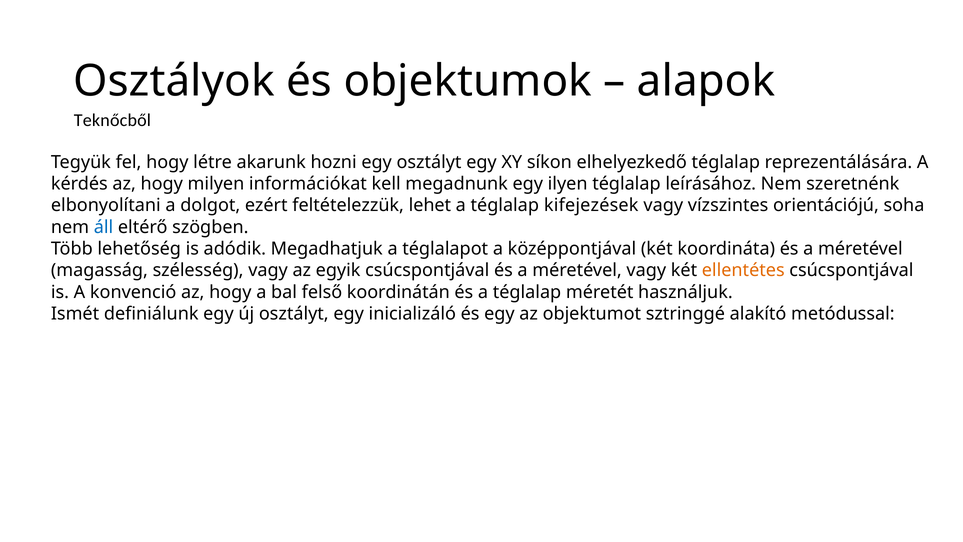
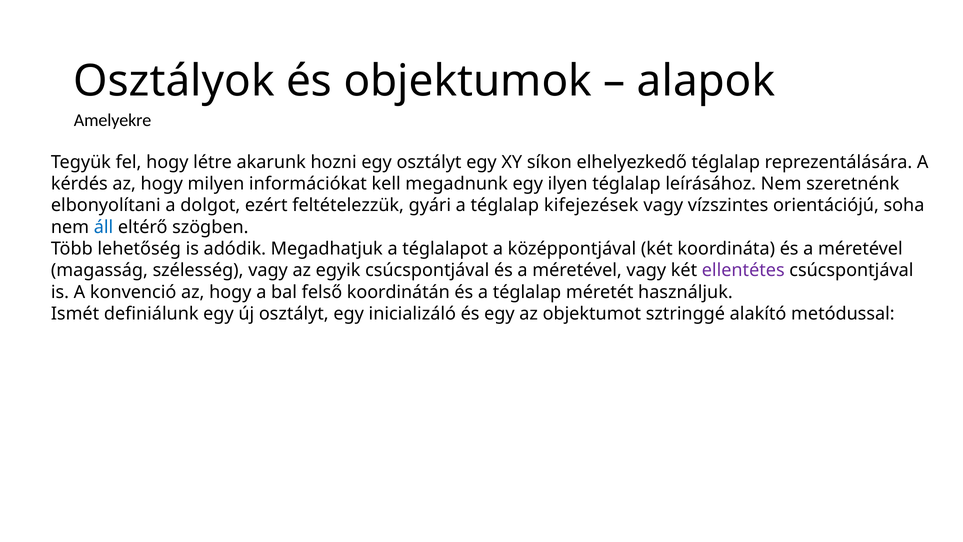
Teknőcből: Teknőcből -> Amelyekre (113, 120)
lehet: lehet -> gyári (430, 205)
ellentétes colour: orange -> purple (743, 270)
